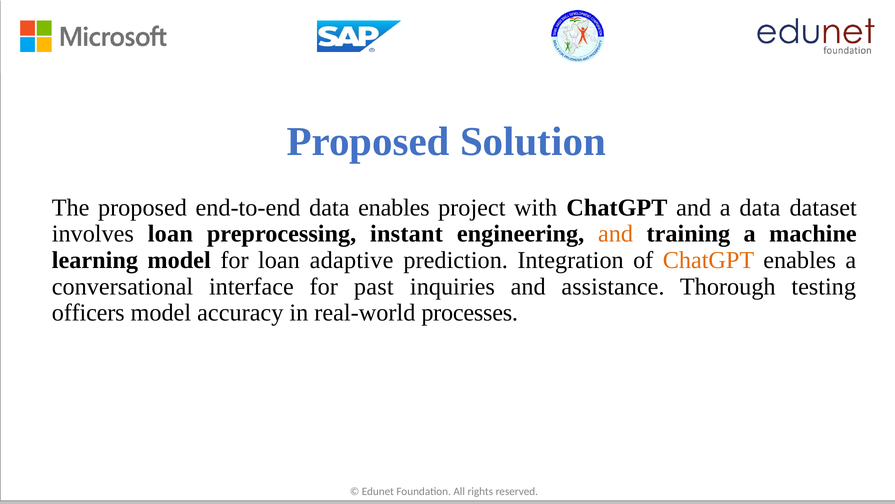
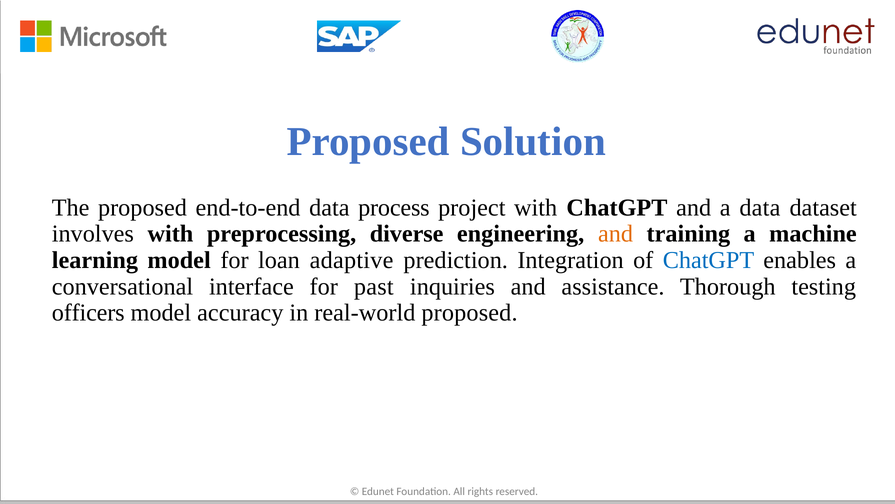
data enables: enables -> process (394, 207)
involves loan: loan -> with (170, 234)
instant: instant -> diverse (407, 234)
ChatGPT colour: orange -> blue (709, 260)
real-world processes: processes -> proposed (470, 312)
